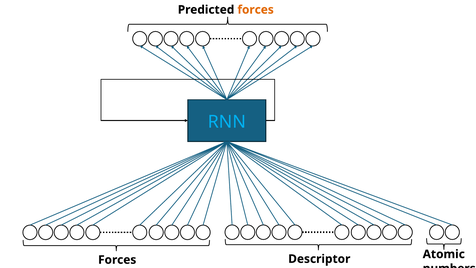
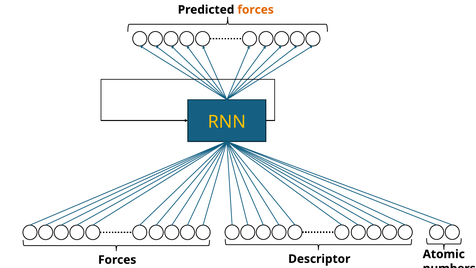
RNN colour: light blue -> yellow (227, 122)
